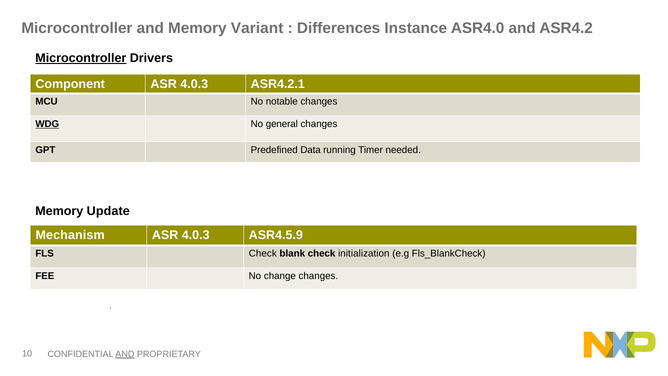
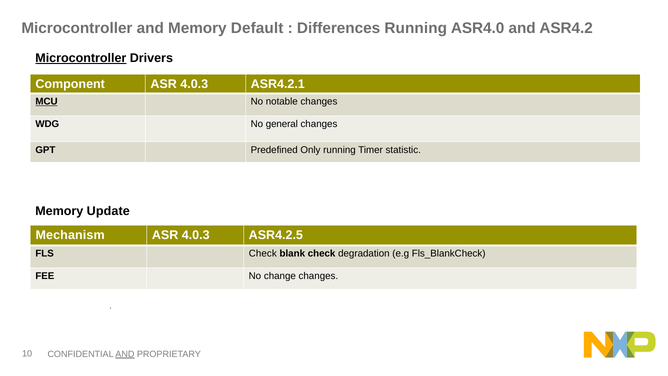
Variant: Variant -> Default (257, 28)
Differences Instance: Instance -> Running (416, 28)
MCU underline: none -> present (46, 102)
WDG underline: present -> none (47, 124)
Data: Data -> Only (310, 150)
needed: needed -> statistic (403, 150)
ASR4.5.9: ASR4.5.9 -> ASR4.2.5 (276, 235)
initialization: initialization -> degradation (364, 253)
